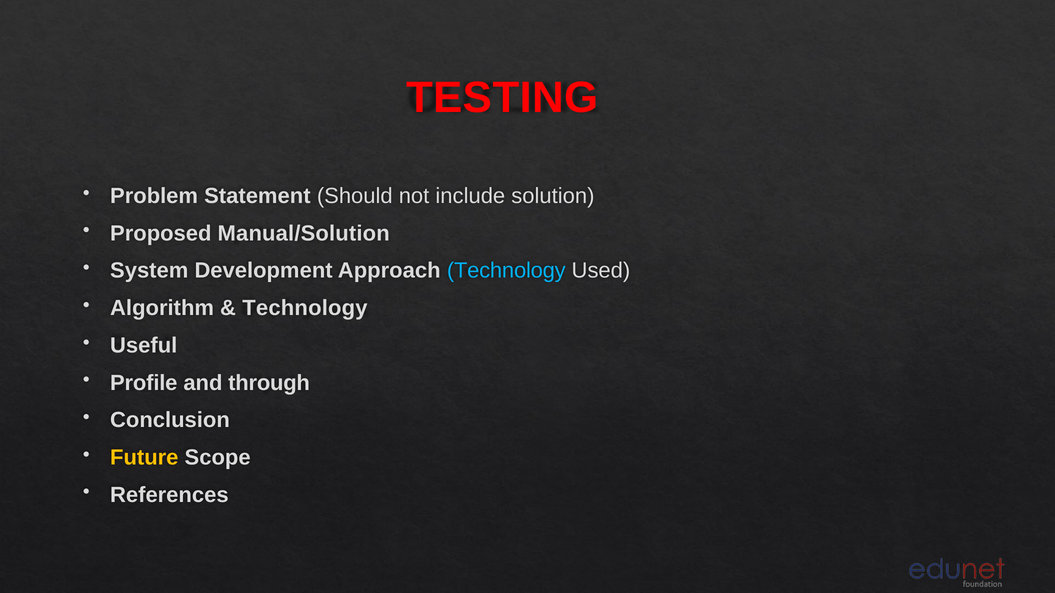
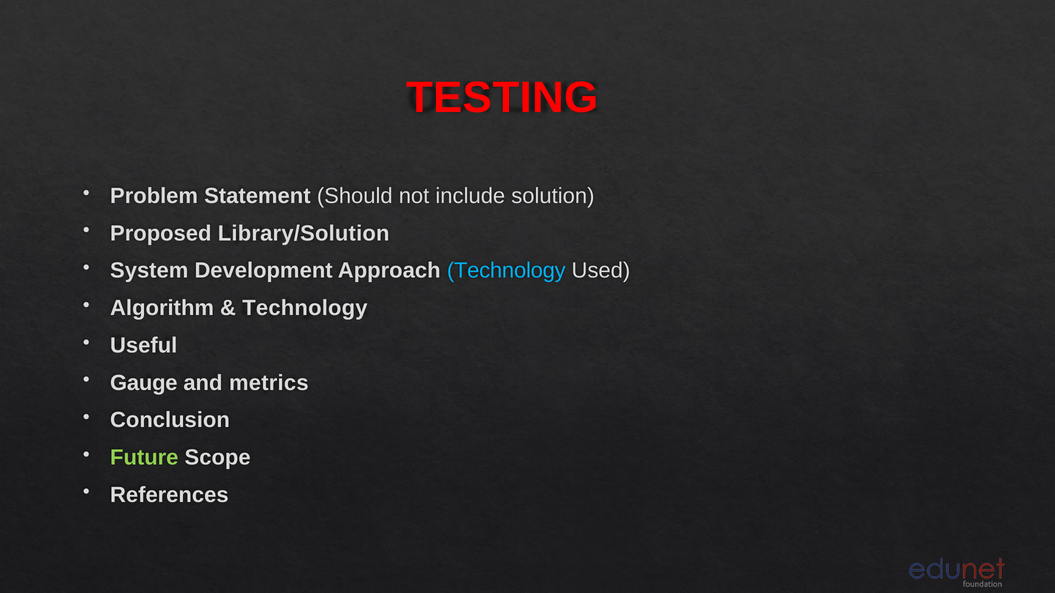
Manual/Solution: Manual/Solution -> Library/Solution (304, 234)
Profile: Profile -> Gauge (144, 383)
through: through -> metrics (269, 383)
Future colour: yellow -> light green (144, 458)
